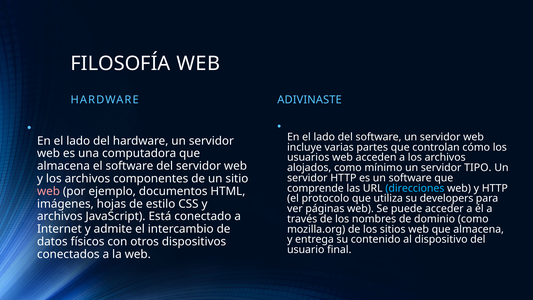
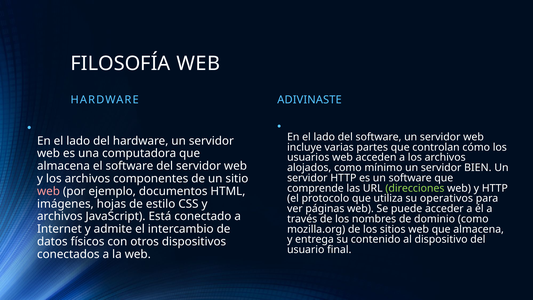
TIPO: TIPO -> BIEN (478, 168)
direcciones colour: light blue -> light green (415, 188)
developers: developers -> operativos (446, 198)
